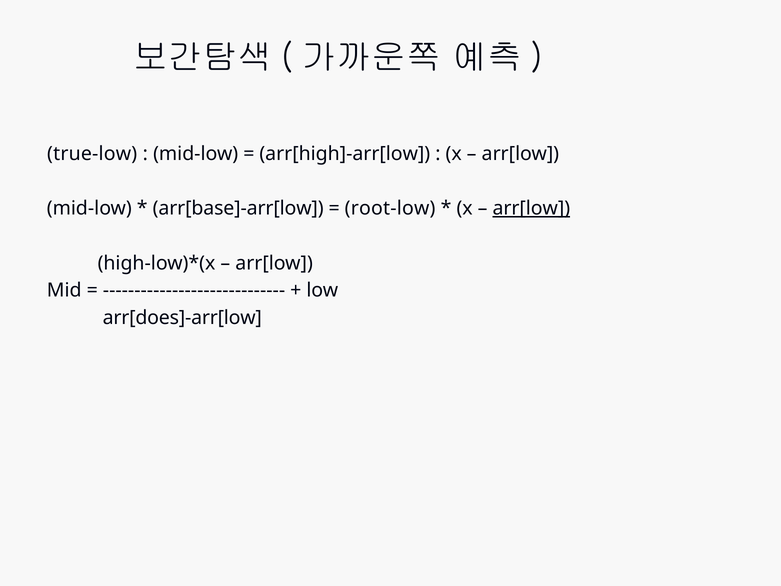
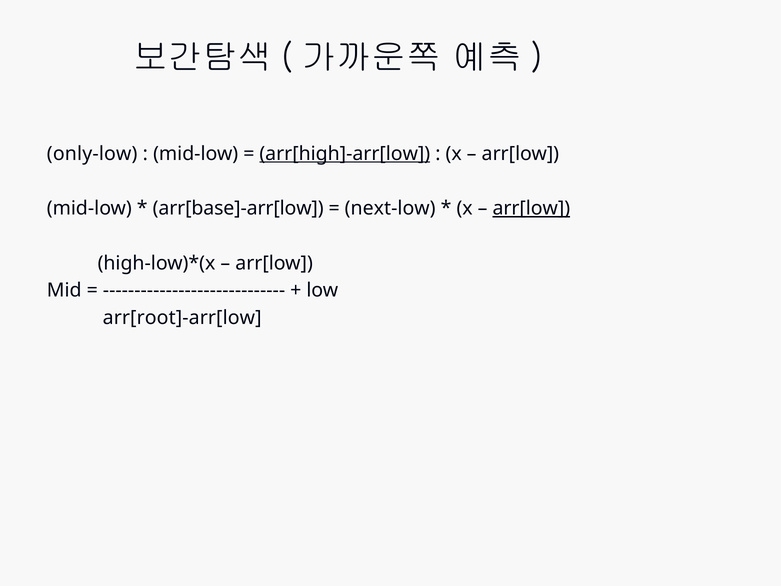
true-low: true-low -> only-low (92, 154)
arr[high]-arr[low underline: none -> present (345, 154)
root-low: root-low -> next-low (390, 208)
arr[does]-arr[low: arr[does]-arr[low -> arr[root]-arr[low (182, 318)
